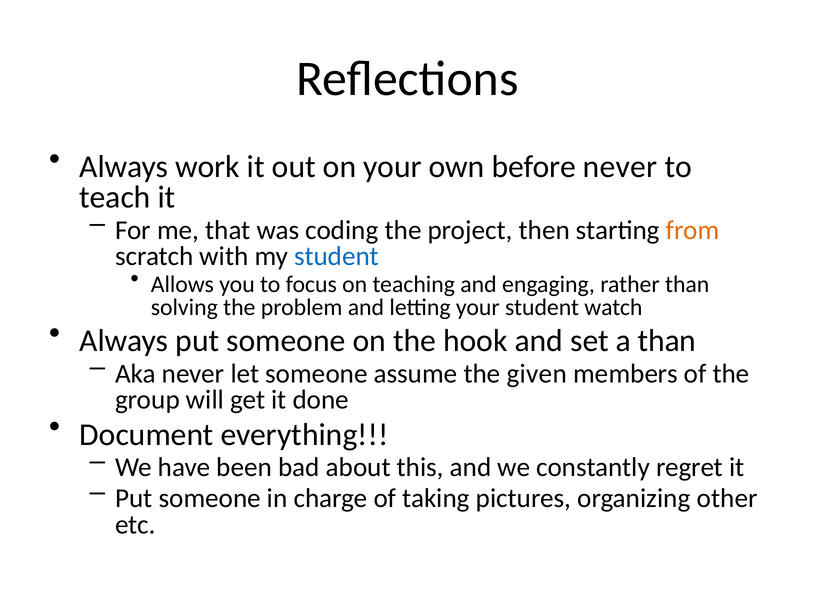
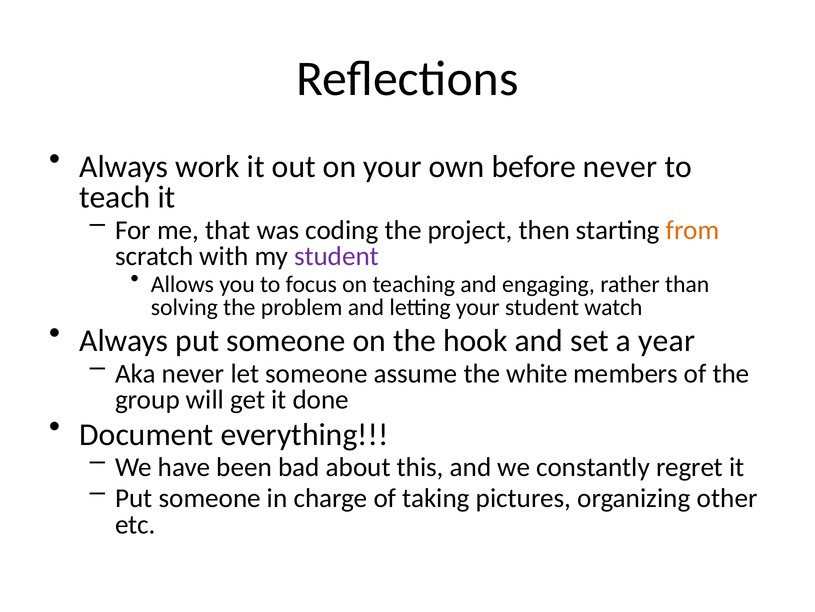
student colour: blue -> purple (337, 256)
a than: than -> year (667, 341)
given: given -> white (537, 373)
